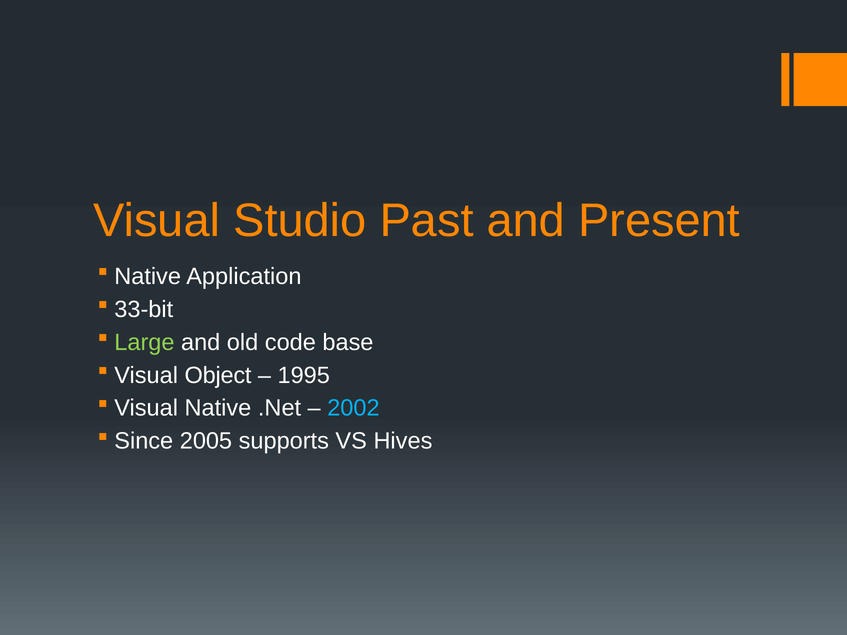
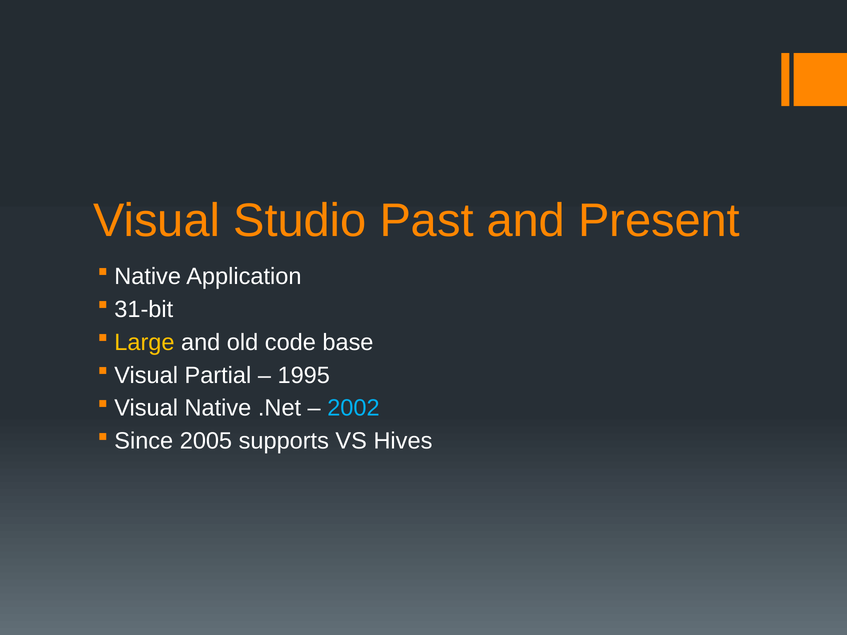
33-bit: 33-bit -> 31-bit (144, 310)
Large colour: light green -> yellow (144, 342)
Object: Object -> Partial (218, 375)
